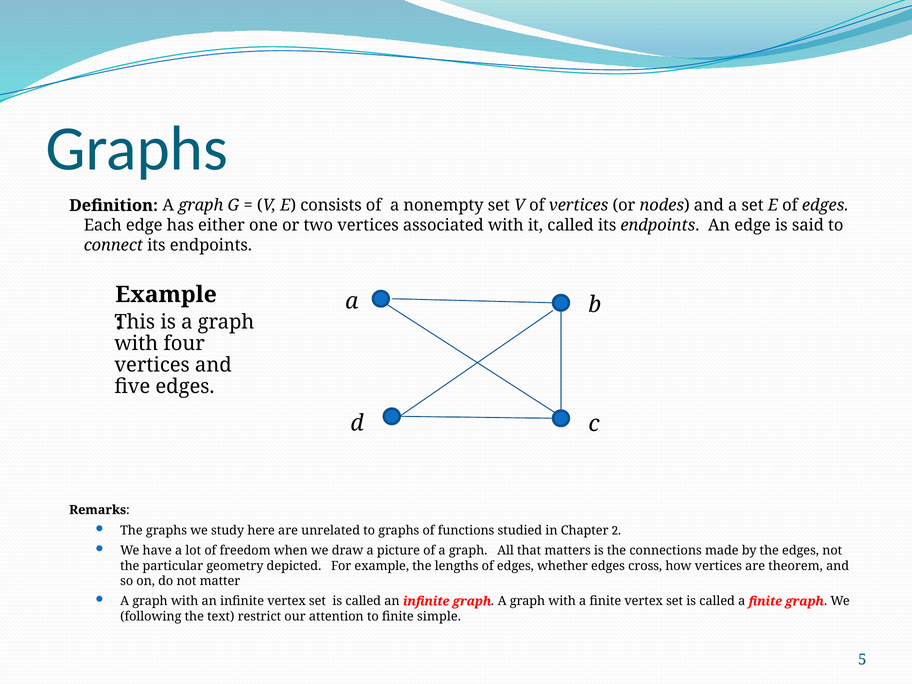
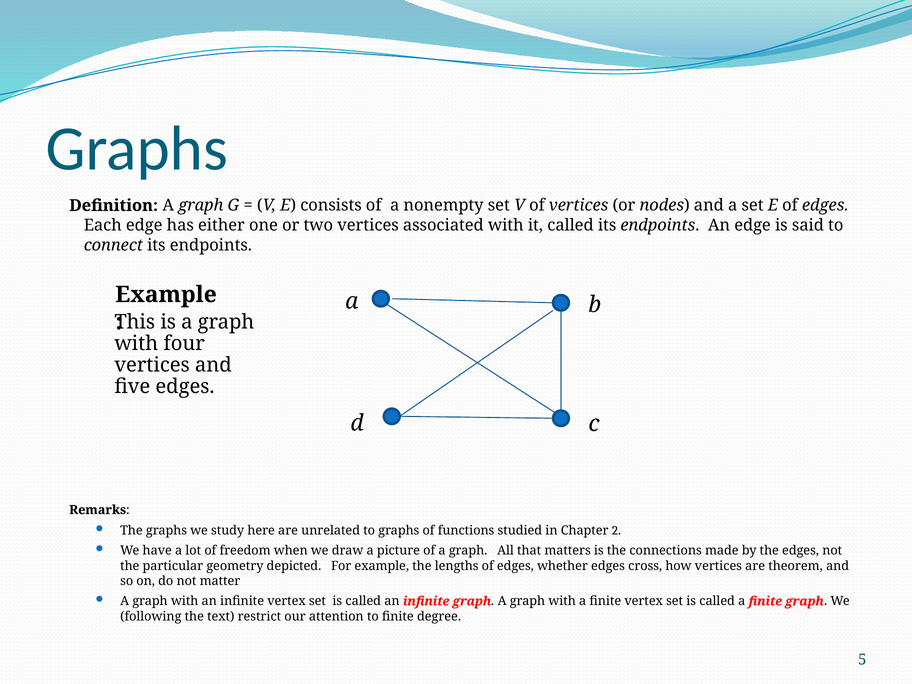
simple: simple -> degree (439, 616)
